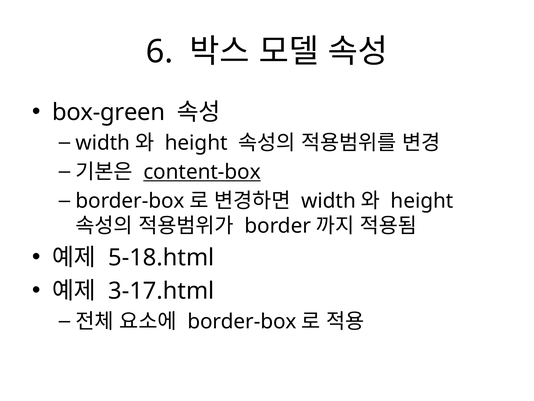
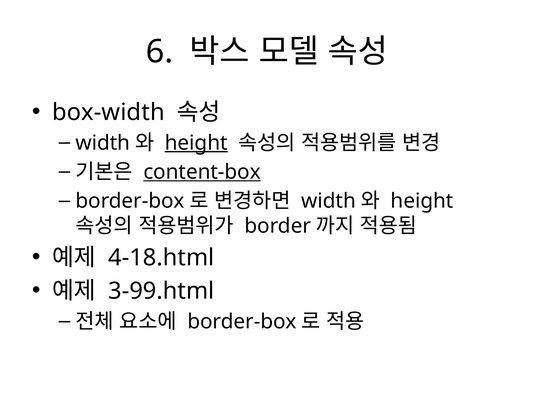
box-green: box-green -> box-width (108, 112)
height underline: none -> present (196, 143)
5-18.html: 5-18.html -> 4-18.html (161, 257)
3-17.html: 3-17.html -> 3-99.html (161, 291)
